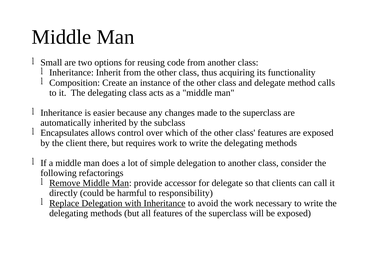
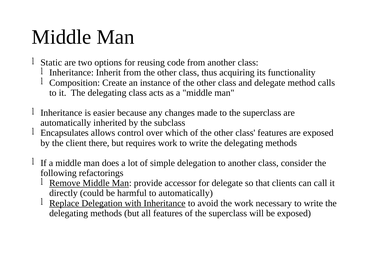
Small: Small -> Static (51, 63)
to responsibility: responsibility -> automatically (186, 194)
